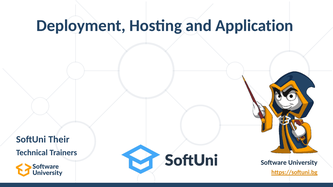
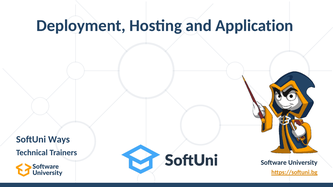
Their: Their -> Ways (59, 140)
